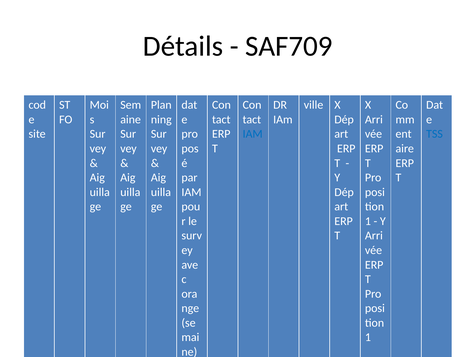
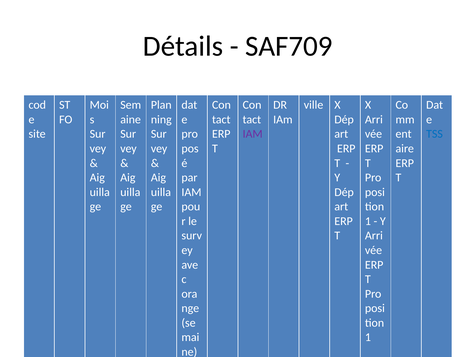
IAM colour: blue -> purple (253, 134)
